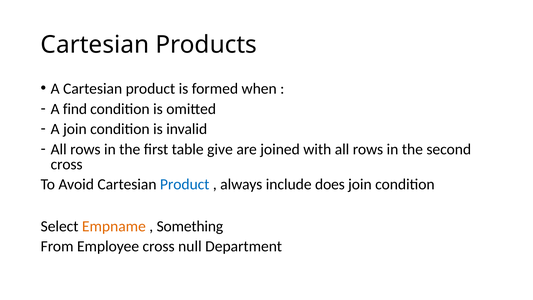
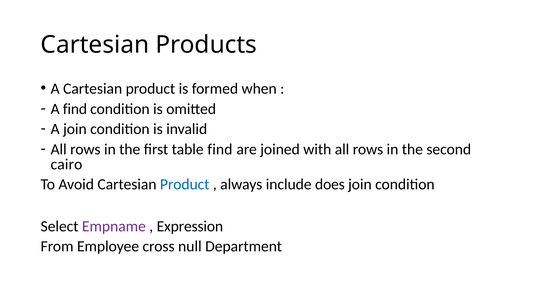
table give: give -> find (220, 149)
cross: cross -> cairo (66, 164)
Empname colour: orange -> purple (114, 226)
Something: Something -> Expression (190, 226)
